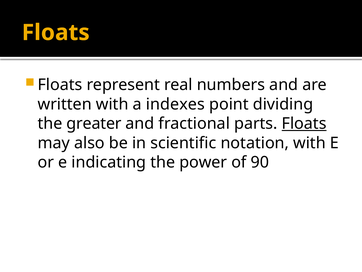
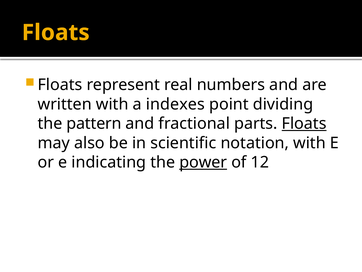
greater: greater -> pattern (94, 123)
power underline: none -> present (203, 162)
90: 90 -> 12 (260, 162)
